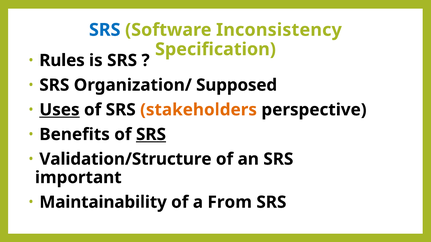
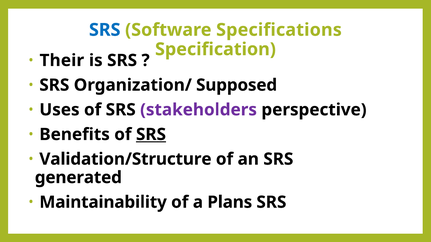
Inconsistency: Inconsistency -> Specifications (279, 30)
Rules: Rules -> Their (62, 61)
Uses underline: present -> none (59, 110)
stakeholders colour: orange -> purple (199, 110)
important: important -> generated (78, 178)
From: From -> Plans (230, 203)
